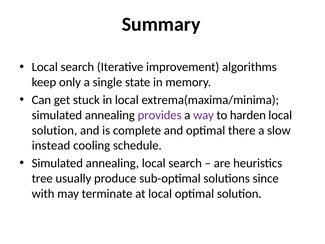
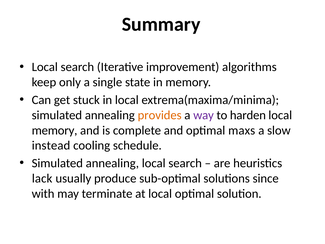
provides colour: purple -> orange (160, 115)
solution: solution -> memory (55, 130)
there: there -> maxs (242, 130)
tree: tree -> lack (42, 178)
